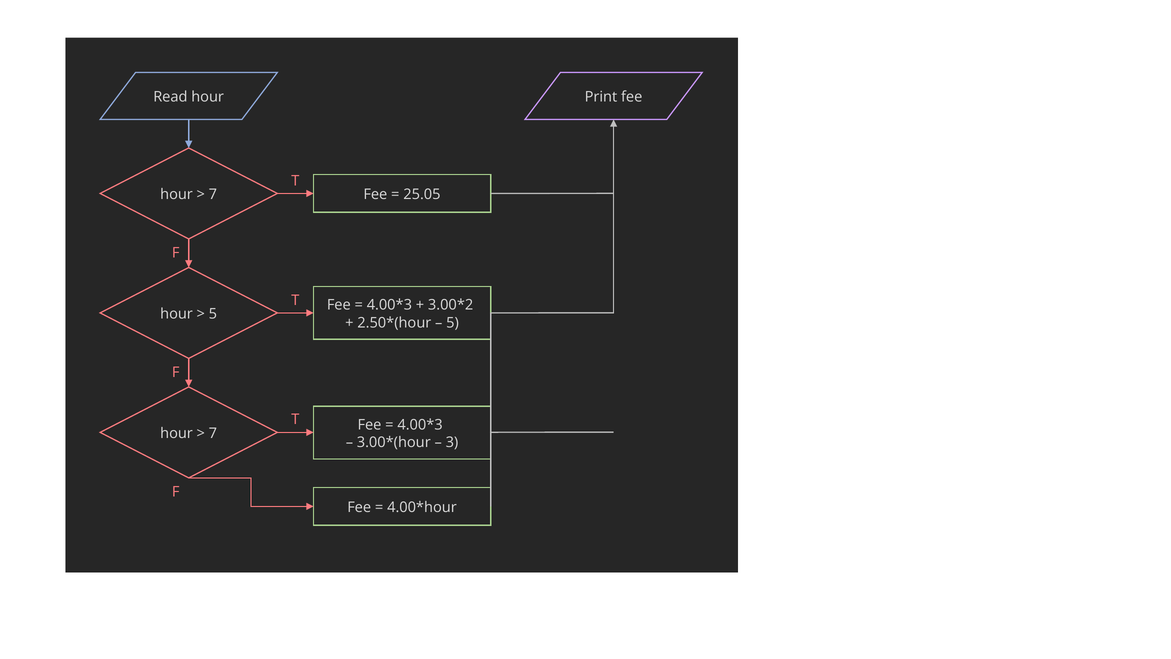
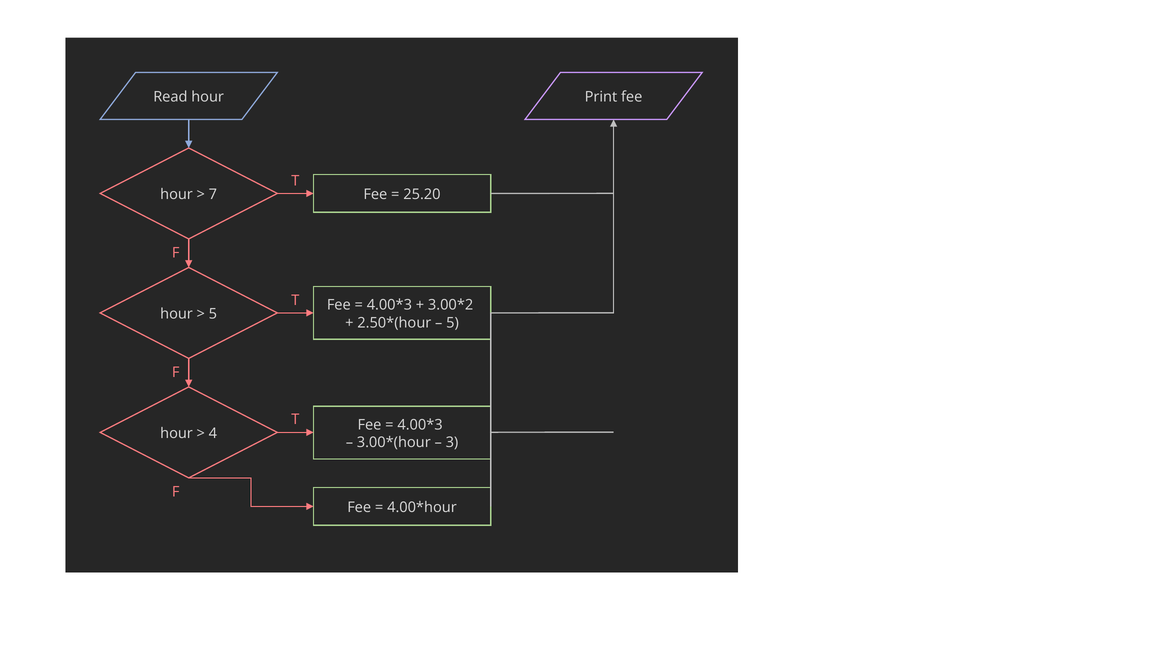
25.05: 25.05 -> 25.20 (422, 194)
7: 7 -> 4 (213, 433)
